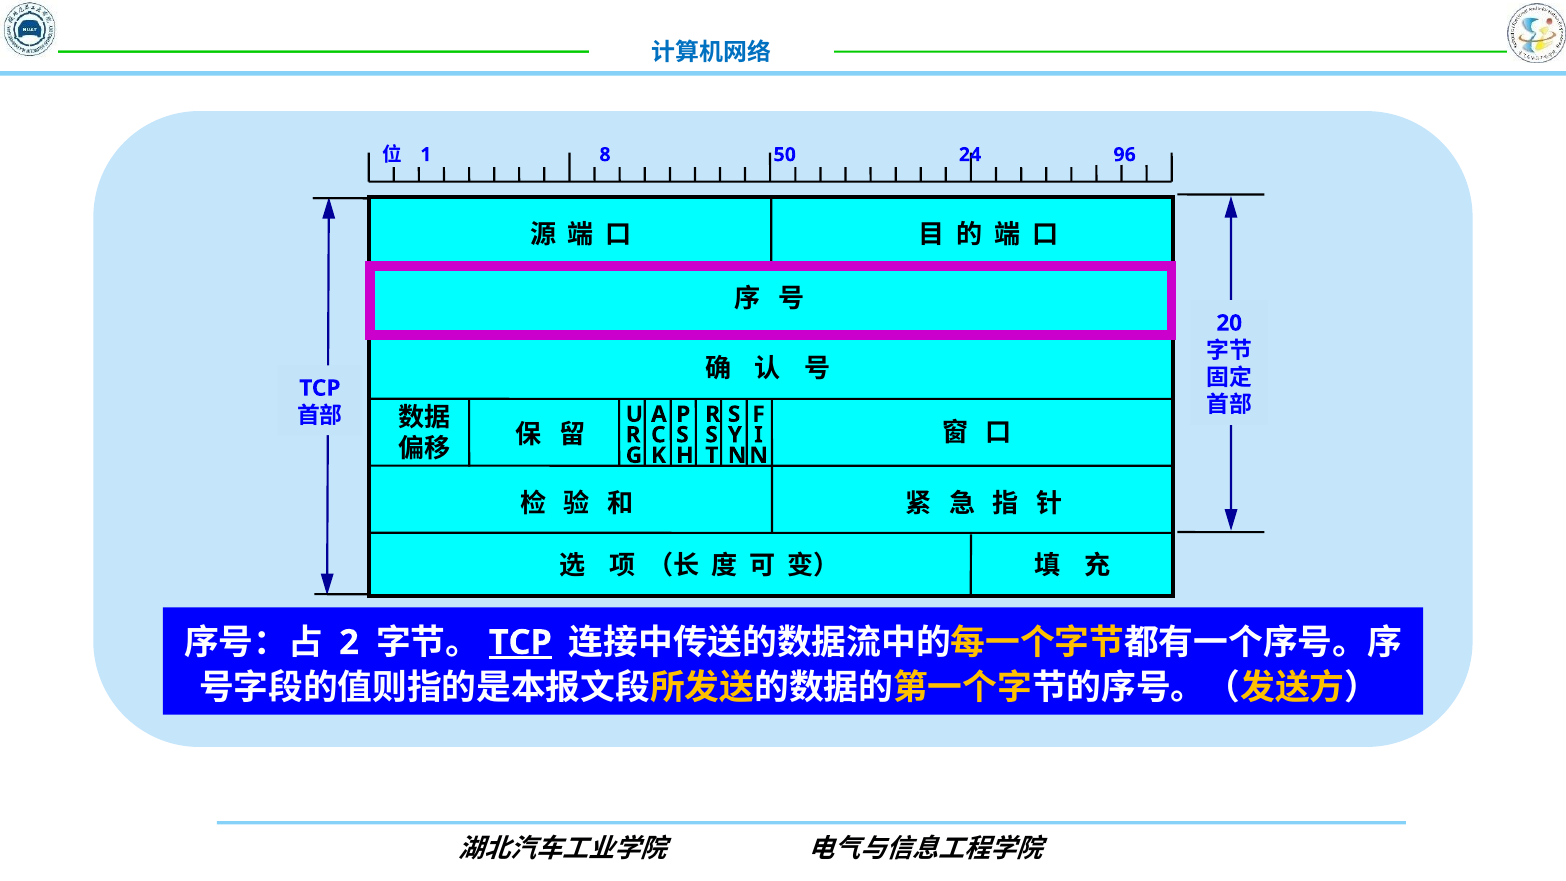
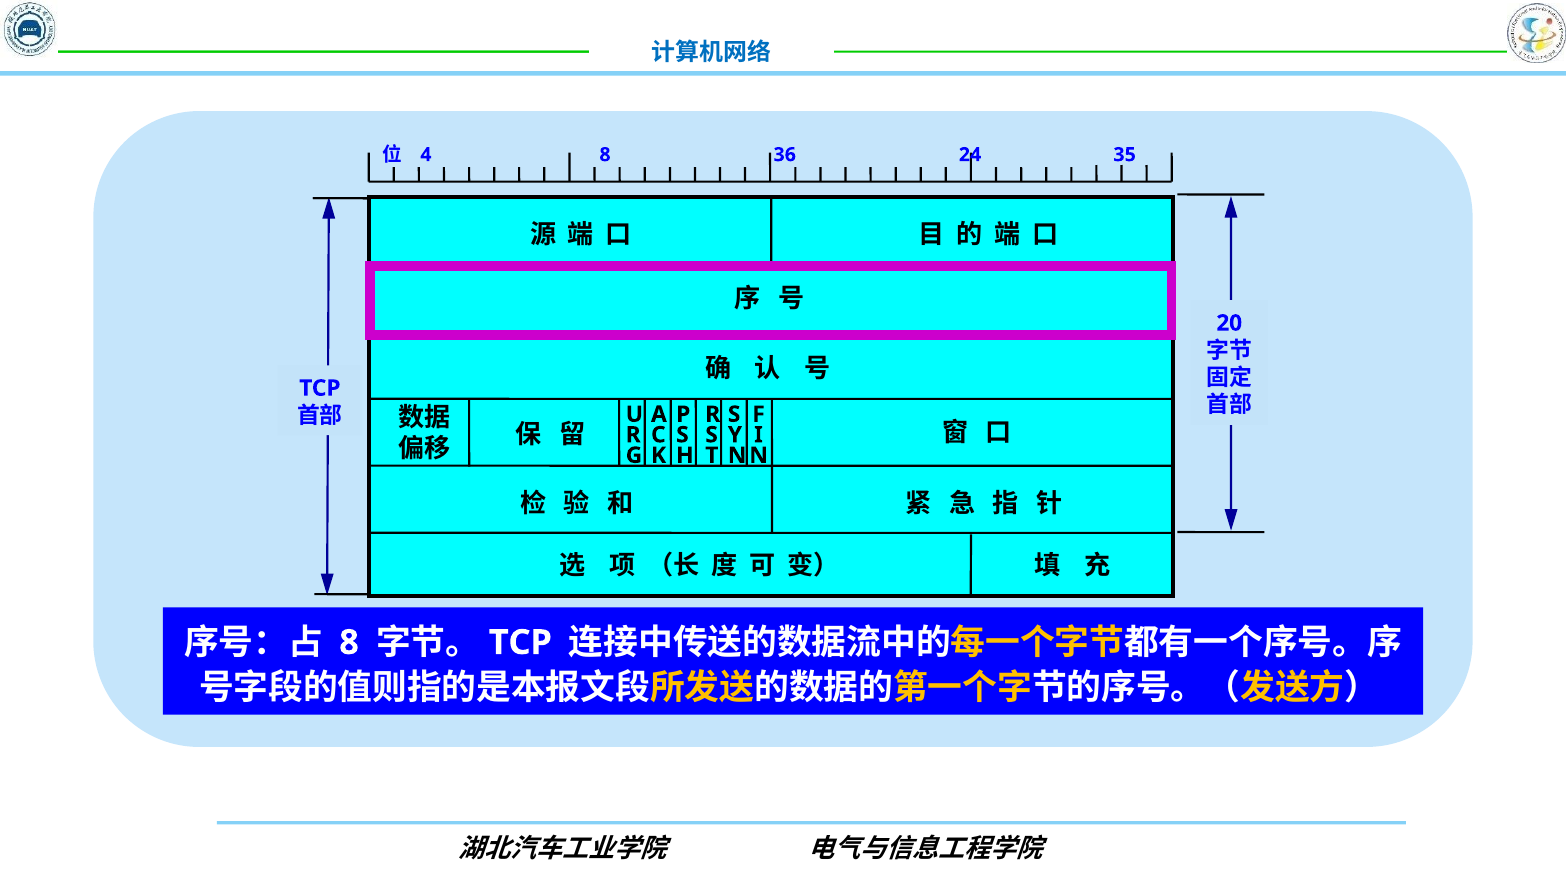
1: 1 -> 4 (426, 155)
50: 50 -> 36 (785, 155)
96: 96 -> 35 (1125, 155)
2: 2 -> 8 (349, 642)
TCP underline: present -> none (520, 642)
